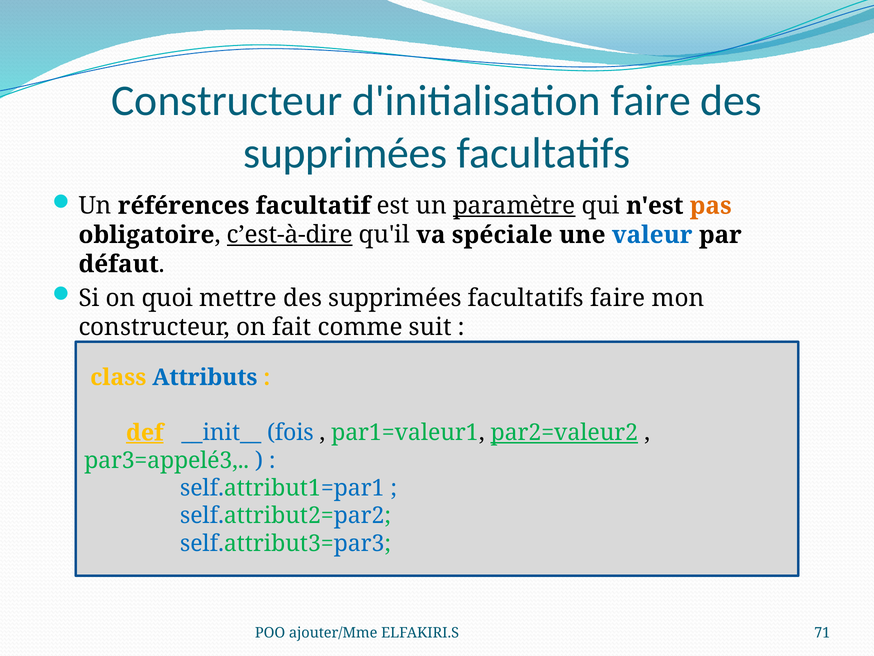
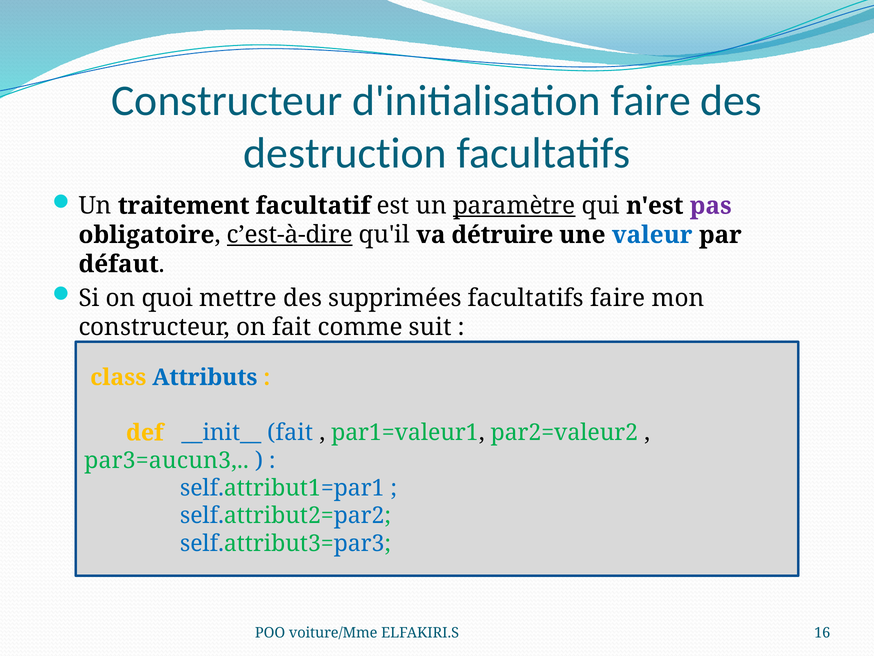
supprimées: supprimées -> destruction (345, 153)
références: références -> traitement (184, 206)
pas colour: orange -> purple (711, 206)
spéciale: spéciale -> détruire (502, 235)
def underline: present -> none (145, 432)
__init__ fois: fois -> fait (290, 432)
par2=valeur2 underline: present -> none (564, 432)
par3=appelé3: par3=appelé3 -> par3=aucun3 (167, 460)
ajouter/Mme: ajouter/Mme -> voiture/Mme (333, 632)
71: 71 -> 16 (822, 632)
